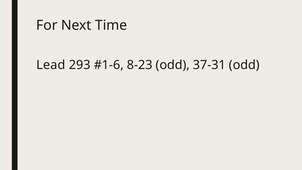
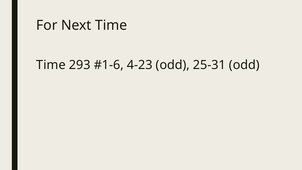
Lead: Lead -> Time (51, 65)
8-23: 8-23 -> 4-23 (140, 65)
37-31: 37-31 -> 25-31 (209, 65)
